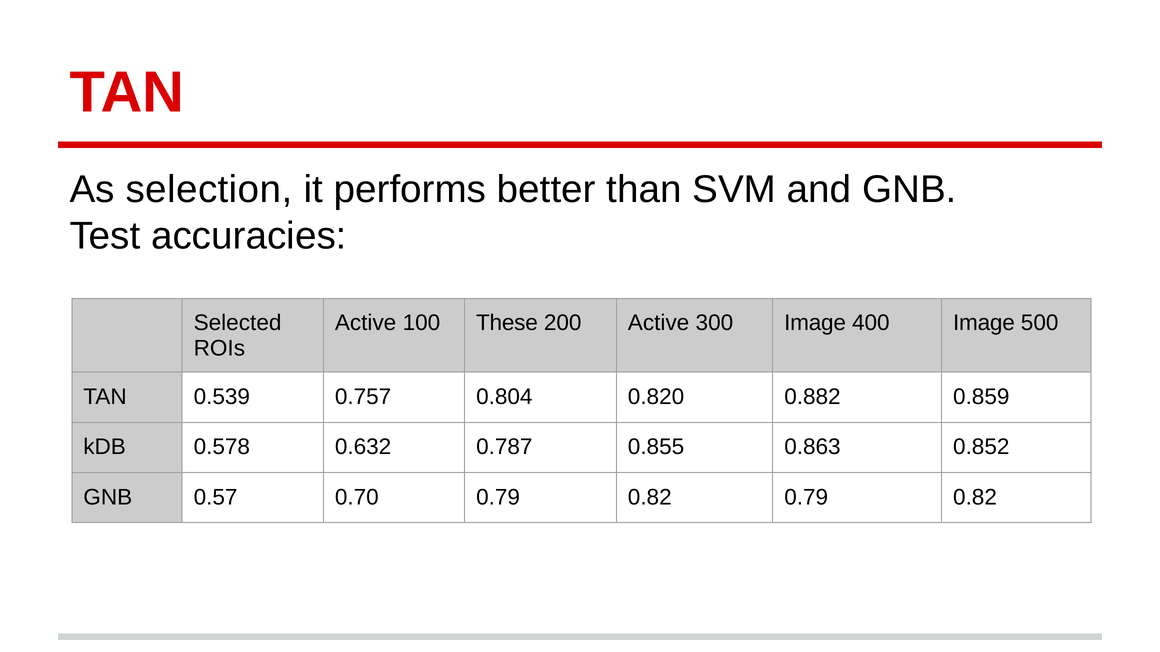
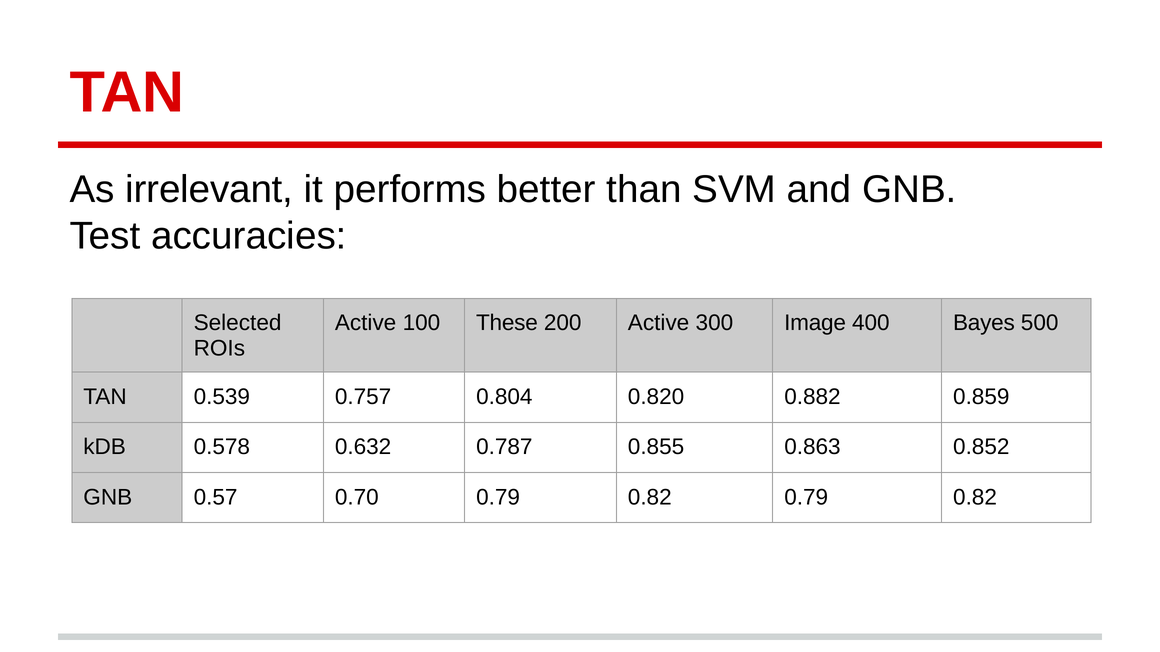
selection: selection -> irrelevant (209, 190)
400 Image: Image -> Bayes (984, 323)
